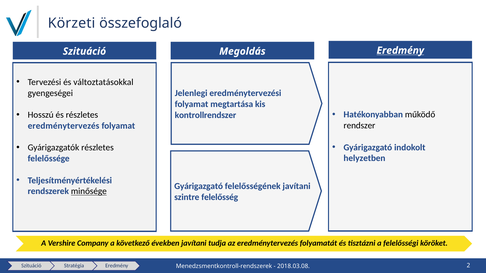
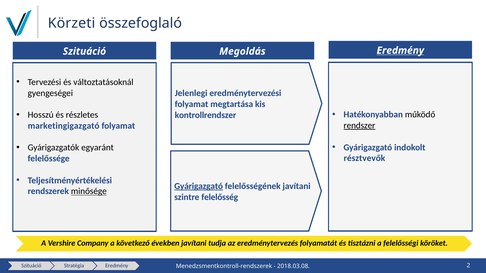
változtatásokkal: változtatásokkal -> változtatásoknál (103, 82)
rendszer underline: none -> present (359, 126)
eredménytervezés: eredménytervezés -> marketingigazgató (64, 126)
Gyárigazgatók részletes: részletes -> egyaránt (98, 148)
helyzetben: helyzetben -> résztvevők (364, 158)
Gyárigazgató underline: none -> present (199, 186)
